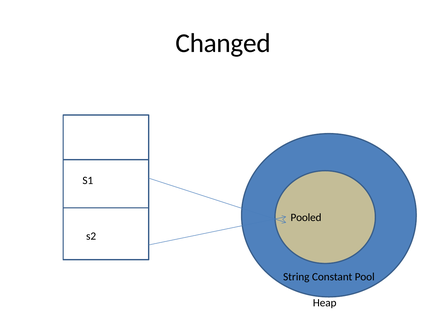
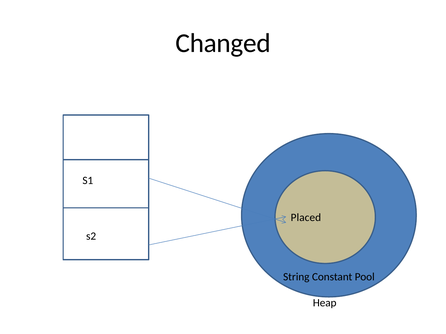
Pooled: Pooled -> Placed (306, 218)
